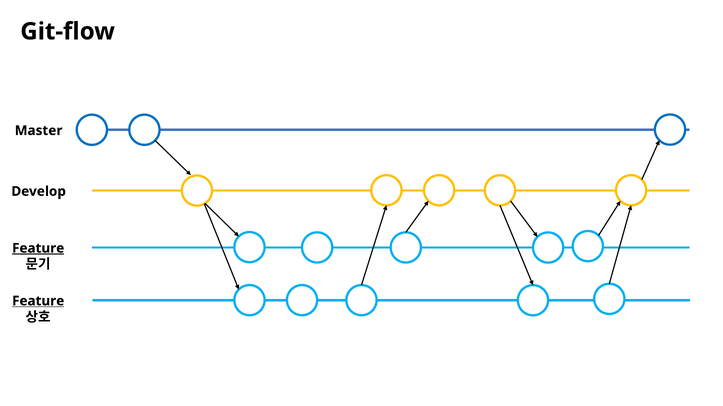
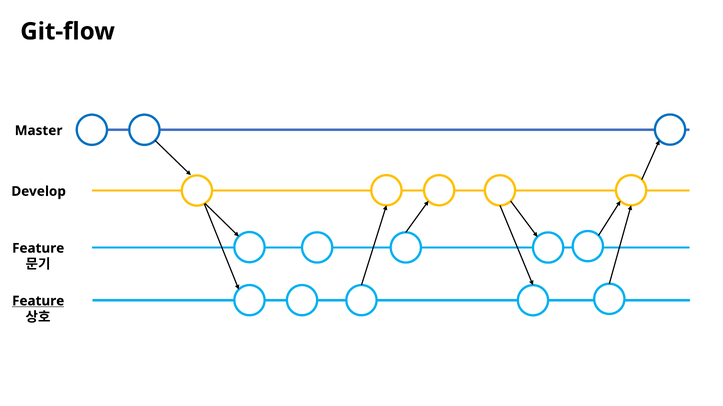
Feature underline: present -> none (38, 249)
